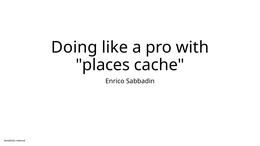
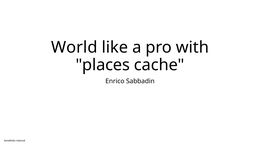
Doing: Doing -> World (74, 47)
